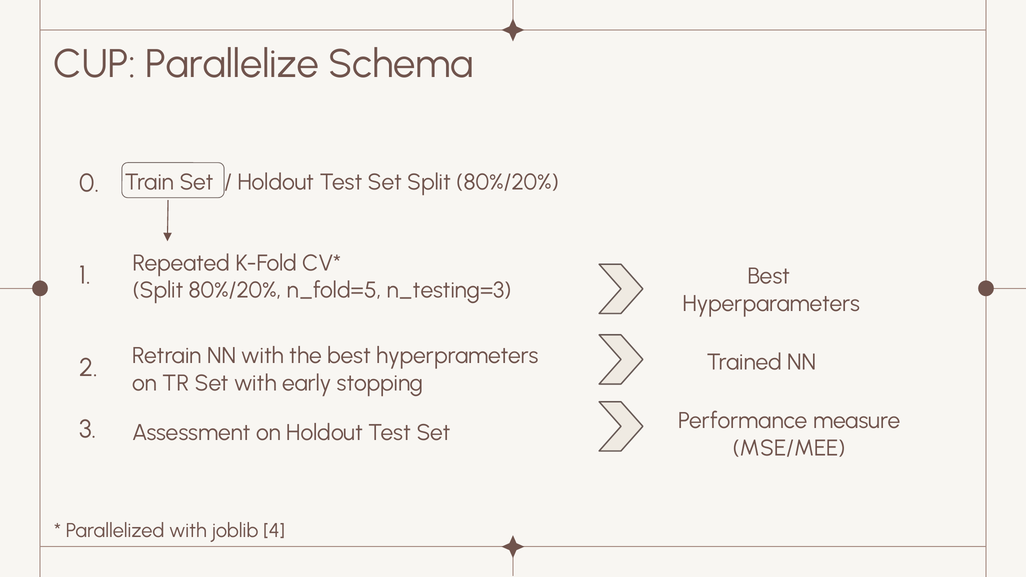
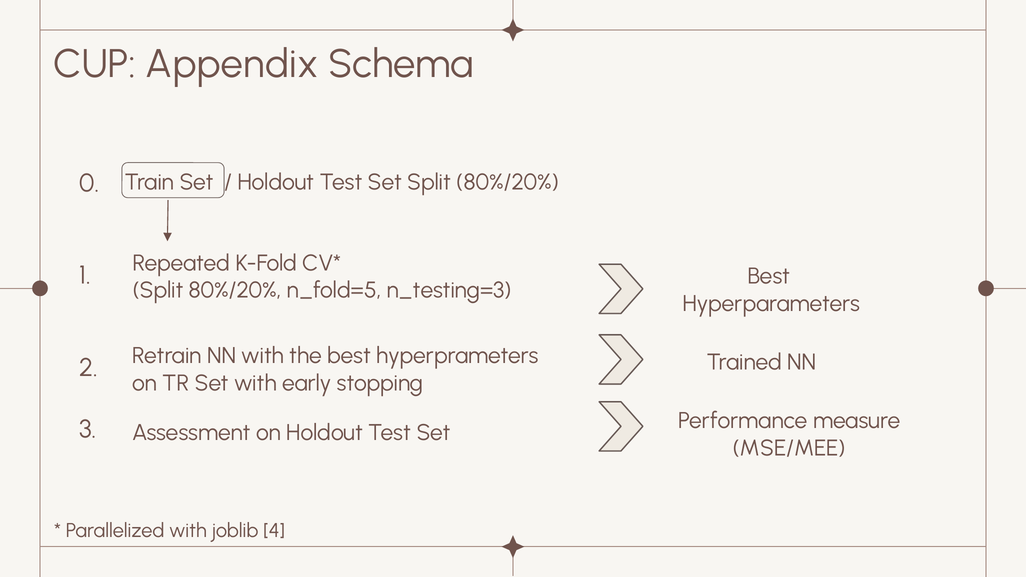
Parallelize: Parallelize -> Appendix (232, 64)
